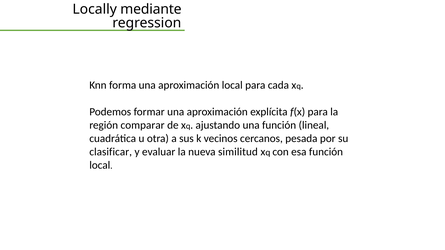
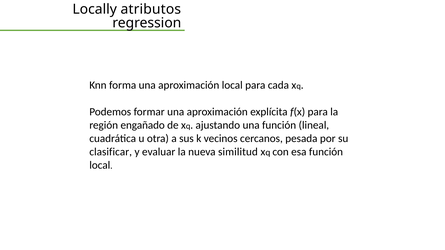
mediante: mediante -> atributos (151, 9)
comparar: comparar -> engañado (143, 125)
